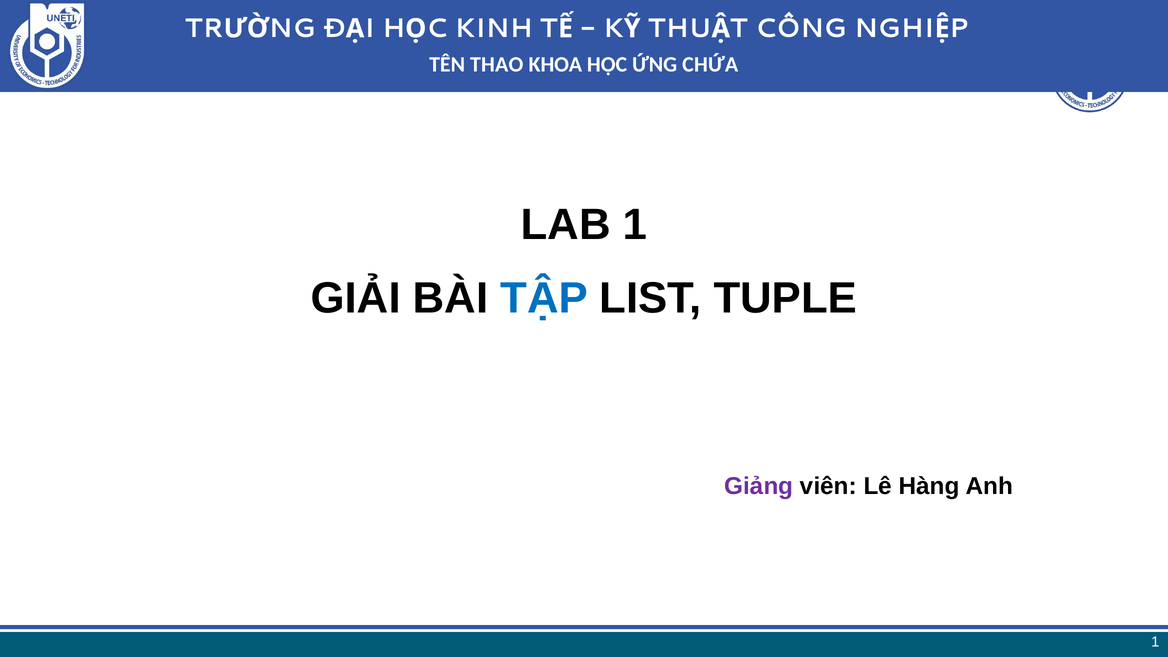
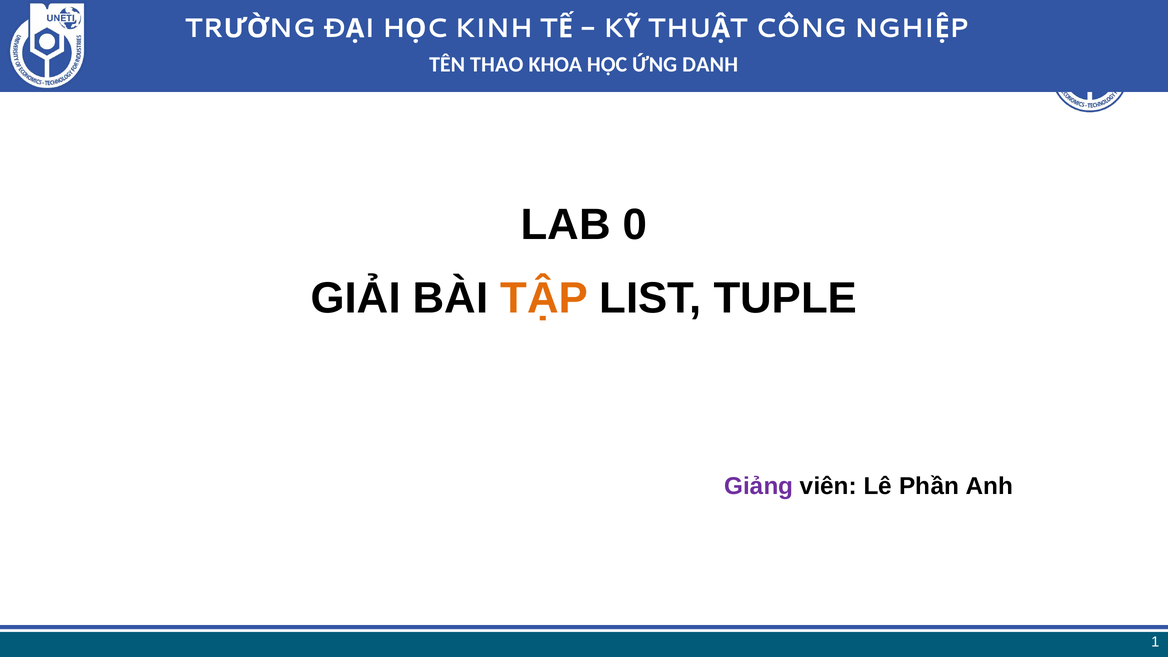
CHỨA: CHỨA -> DANH (710, 65)
LAB 1: 1 -> 0 (635, 225)
TẬP colour: blue -> orange (544, 298)
Hàng: Hàng -> Phần (929, 486)
